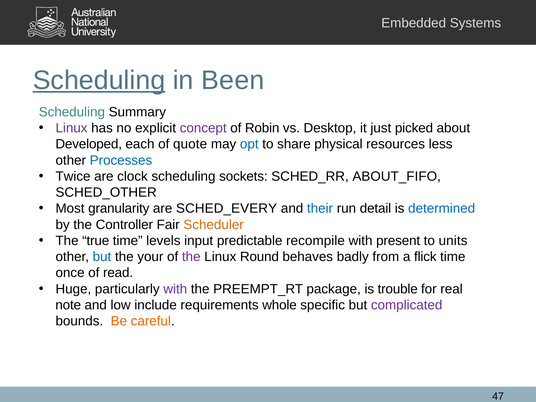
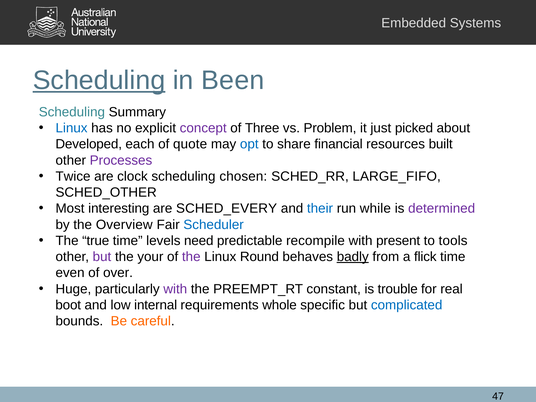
Linux colour: purple -> blue (72, 128)
Robin: Robin -> Three (262, 128)
Desktop: Desktop -> Problem (330, 128)
physical: physical -> financial (339, 144)
less: less -> built (441, 144)
Processes colour: blue -> purple (121, 160)
sockets: sockets -> chosen (243, 176)
ABOUT_FIFO: ABOUT_FIFO -> LARGE_FIFO (397, 176)
granularity: granularity -> interesting (119, 209)
detail: detail -> while (375, 209)
determined colour: blue -> purple (442, 209)
Controller: Controller -> Overview (124, 225)
Scheduler colour: orange -> blue (214, 225)
input: input -> need (199, 241)
units: units -> tools (453, 241)
but colour: blue -> purple (102, 257)
badly underline: none -> present (353, 257)
once: once -> even (70, 273)
read: read -> over (118, 273)
package: package -> constant (334, 289)
note: note -> boot (68, 305)
include: include -> internal (156, 305)
complicated colour: purple -> blue (407, 305)
